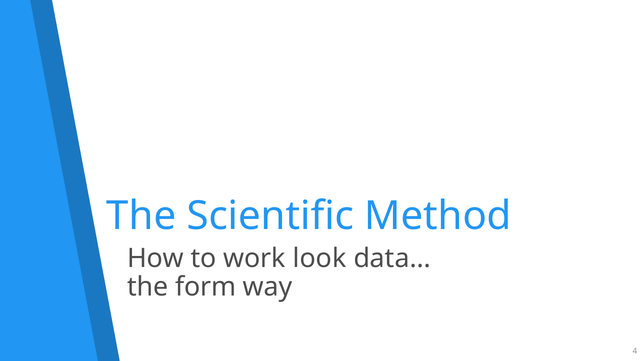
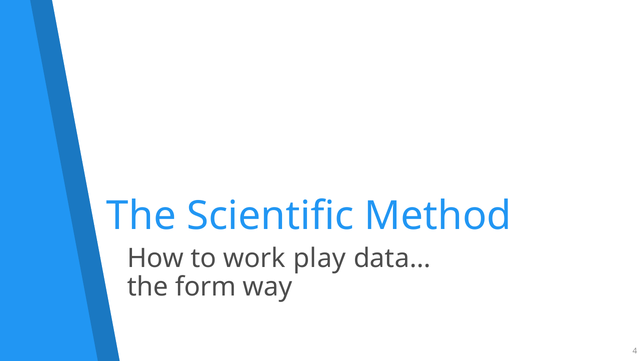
look: look -> play (320, 258)
